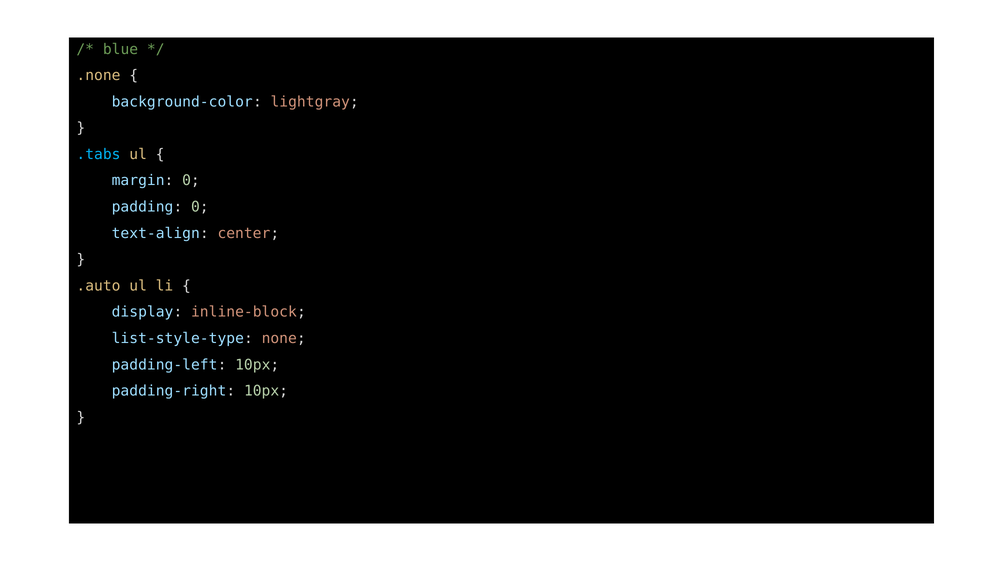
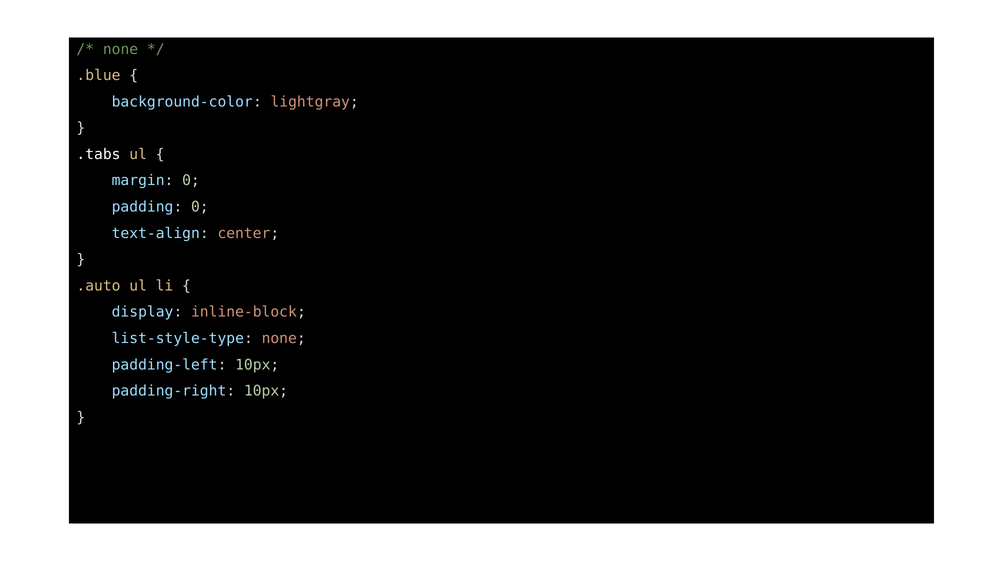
blue: blue -> none (121, 49)
.none: .none -> .blue (98, 76)
.tabs colour: light blue -> white (98, 154)
